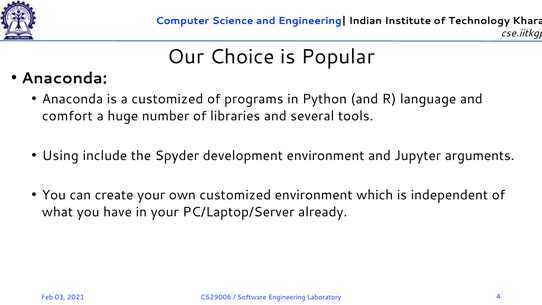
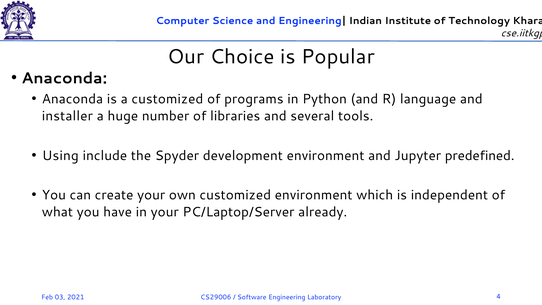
comfort: comfort -> installer (67, 116)
arguments: arguments -> predefined (480, 156)
